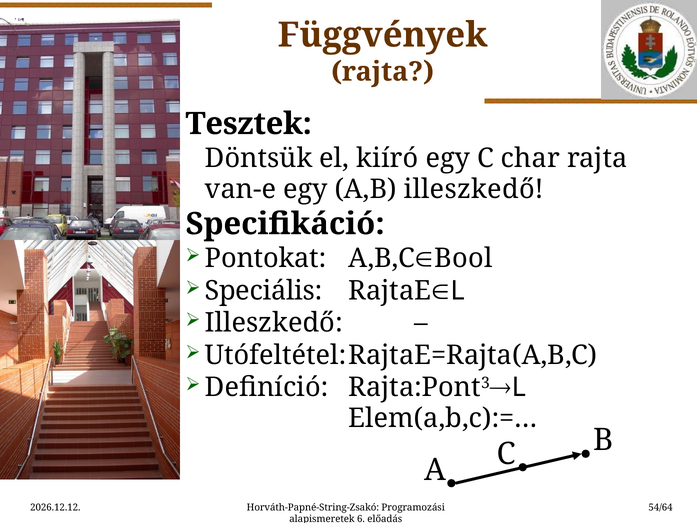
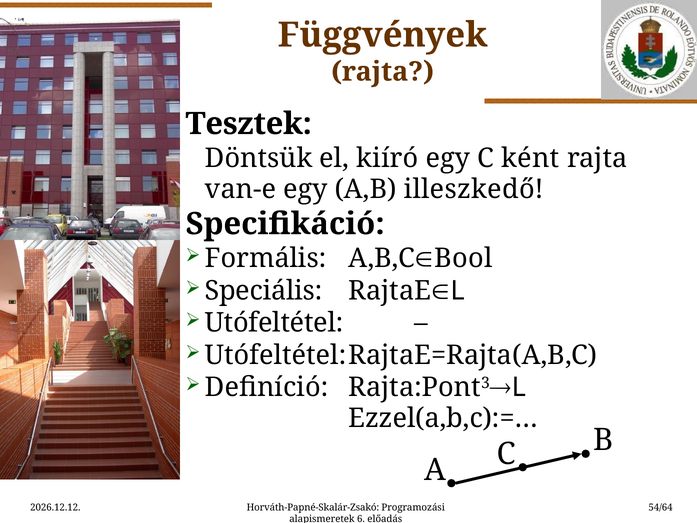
char: char -> ként (530, 158)
Pontokat: Pontokat -> Formális (266, 258)
Illeszkedő: Illeszkedő -> Utófeltétel (274, 323)
Elem(a,b,c):=…: Elem(a,b,c):=… -> Ezzel(a,b,c):=… (443, 418)
Horváth-Papné-String-Zsakó: Horváth-Papné-String-Zsakó -> Horváth-Papné-Skalár-Zsakó (313, 507)
